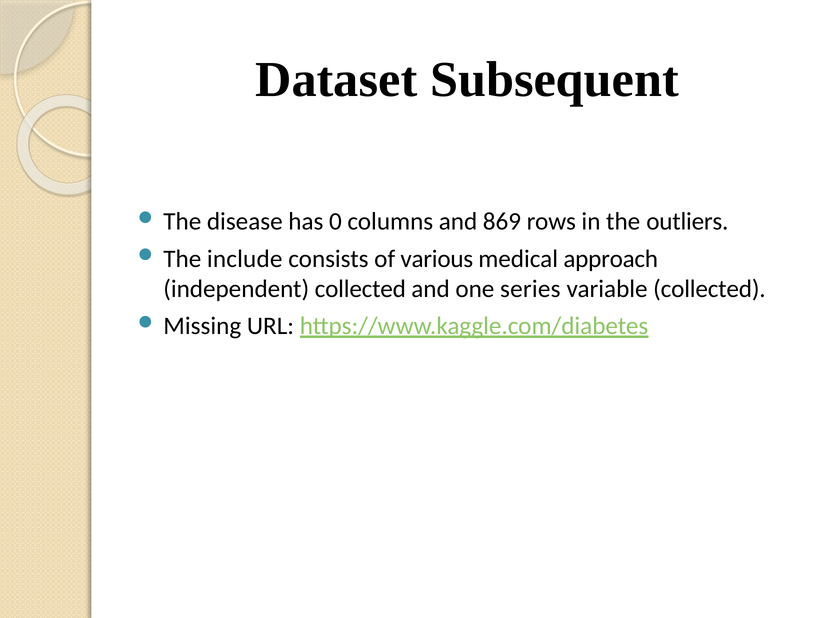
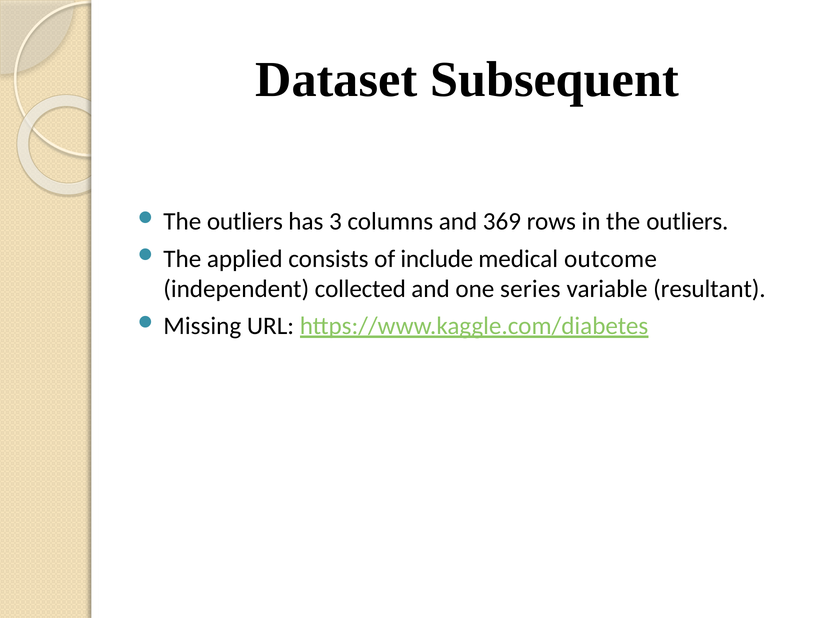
disease: disease -> outliers (245, 222)
0: 0 -> 3 (335, 222)
869: 869 -> 369 (502, 222)
include: include -> applied (245, 259)
various: various -> include (437, 259)
approach: approach -> outcome (610, 259)
variable collected: collected -> resultant (709, 289)
